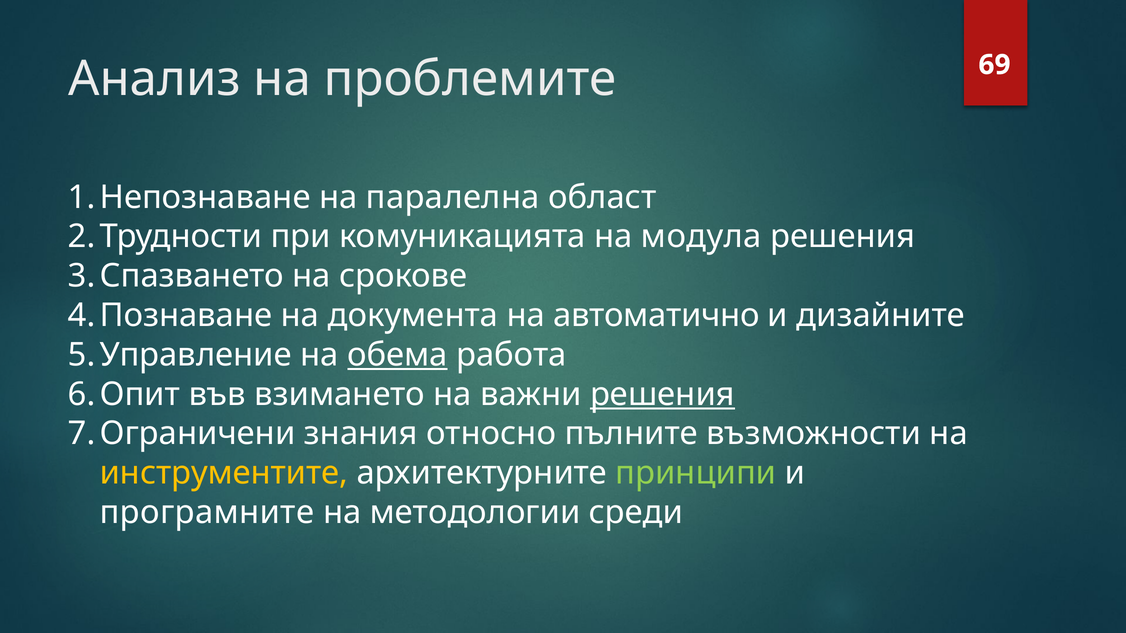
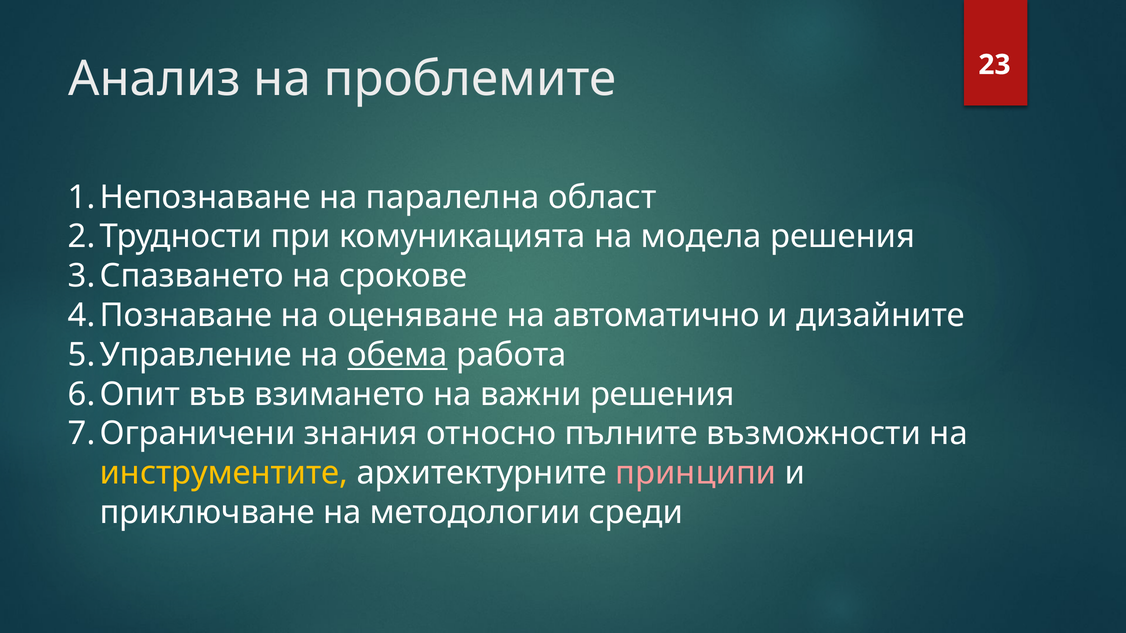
69: 69 -> 23 (994, 65)
модула: модула -> модела (701, 237)
документа: документа -> оценяване (413, 316)
решения underline: present -> none (662, 394)
принципи colour: light green -> pink (696, 473)
програмните: програмните -> приключване (207, 513)
